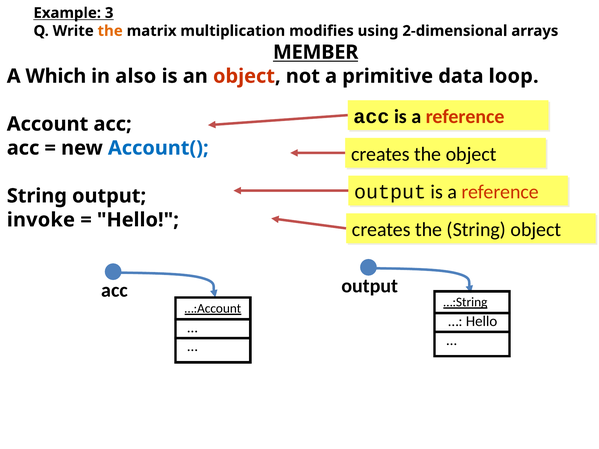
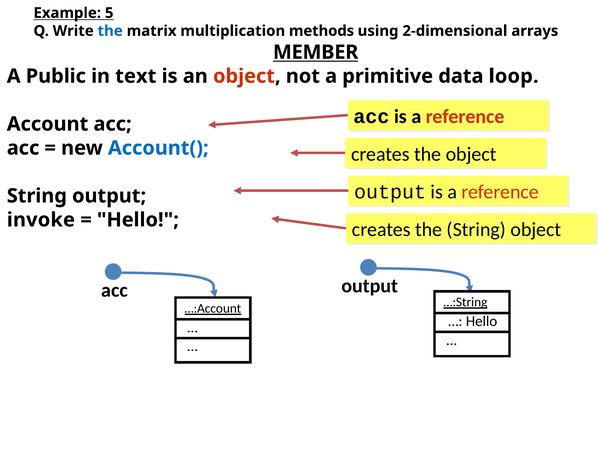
3: 3 -> 5 (109, 13)
the colour: orange -> blue (110, 31)
modifies: modifies -> methods (322, 31)
Which: Which -> Public (56, 76)
also: also -> text (136, 76)
